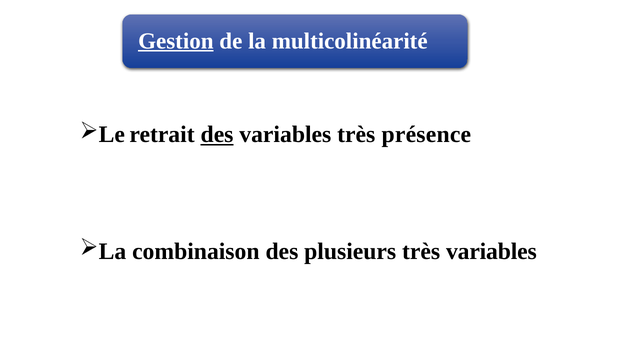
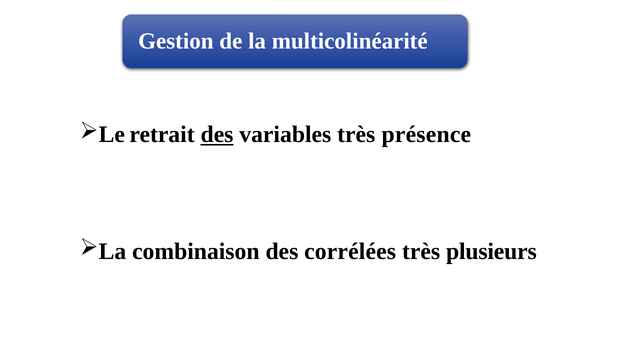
Gestion underline: present -> none (176, 41)
plusieurs: plusieurs -> corrélées (350, 251)
très variables: variables -> plusieurs (491, 251)
